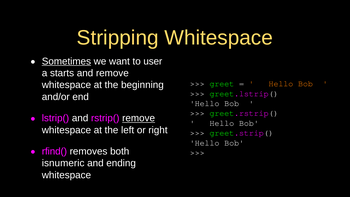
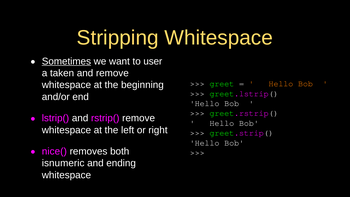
starts: starts -> taken (62, 73)
remove underline: present -> none (139, 118)
rfind(: rfind( -> nice( (54, 151)
